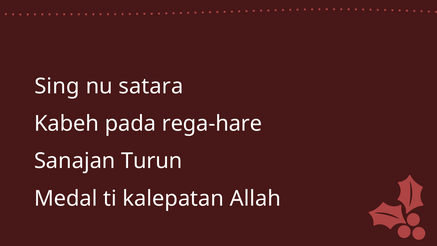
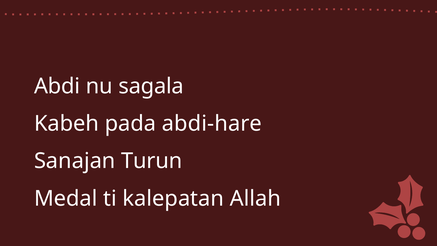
Sing: Sing -> Abdi (57, 86)
satara: satara -> sagala (151, 86)
rega-hare: rega-hare -> abdi-hare (212, 124)
